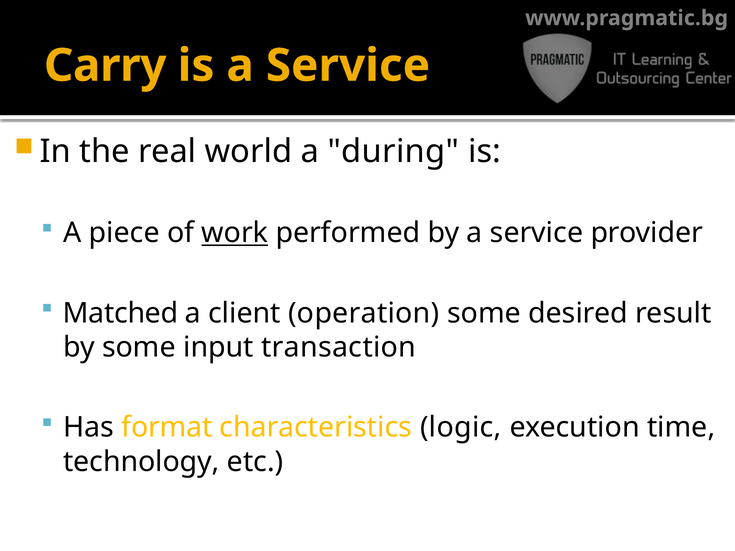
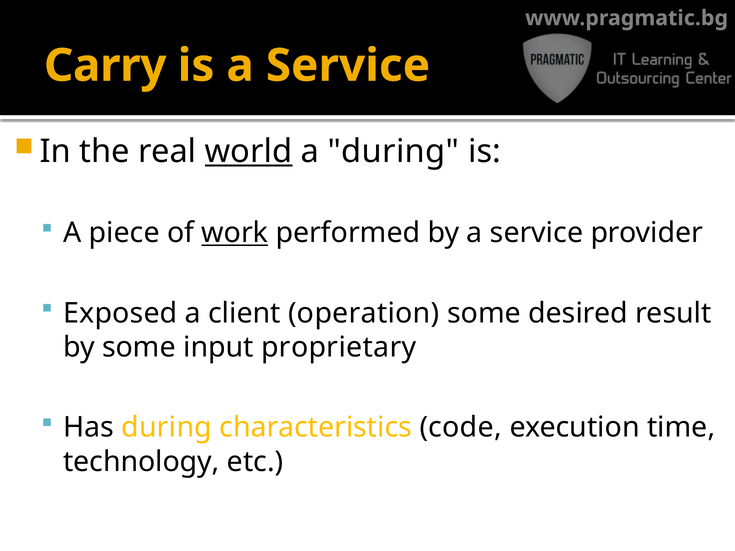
world underline: none -> present (249, 152)
Matched: Matched -> Exposed (120, 313)
transaction: transaction -> proprietary (339, 348)
Has format: format -> during (167, 428)
logic: logic -> code (461, 428)
